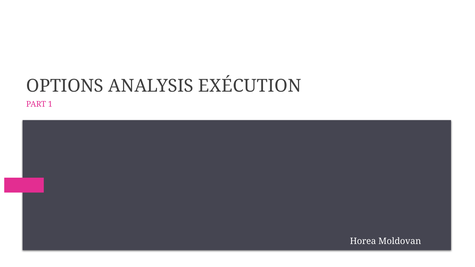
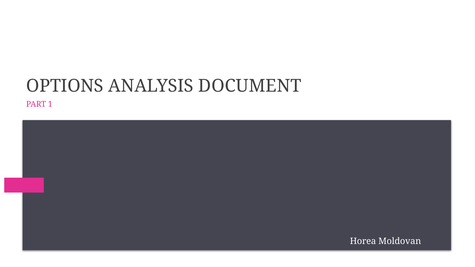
EXÉCUTION: EXÉCUTION -> DOCUMENT (250, 86)
